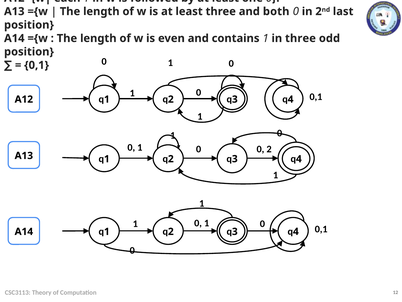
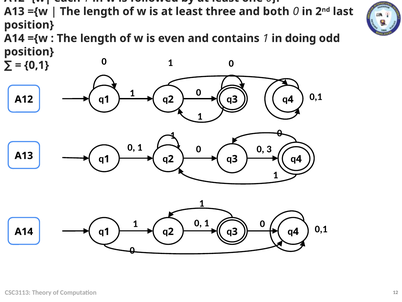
in three: three -> doing (301, 38)
0 2: 2 -> 3 (269, 149)
